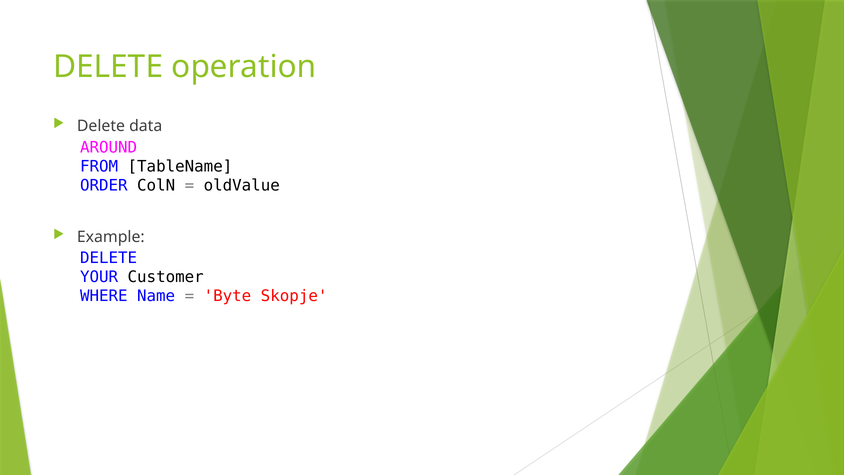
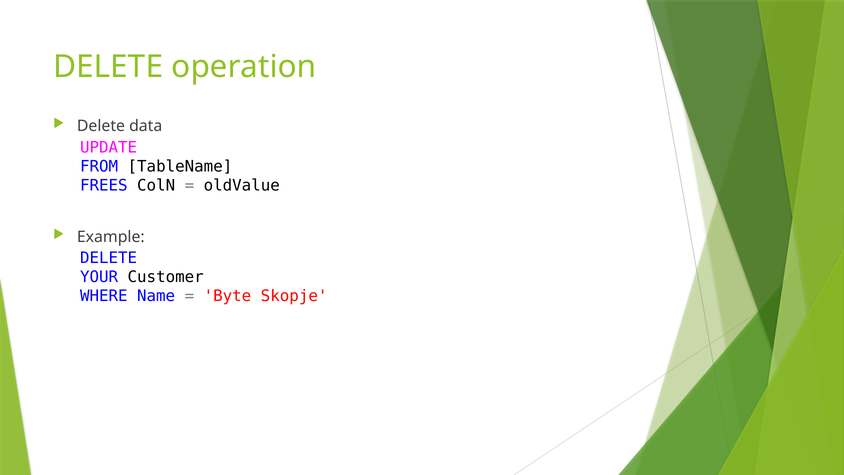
AROUND: AROUND -> UPDATE (109, 147)
ORDER: ORDER -> FREES (104, 185)
